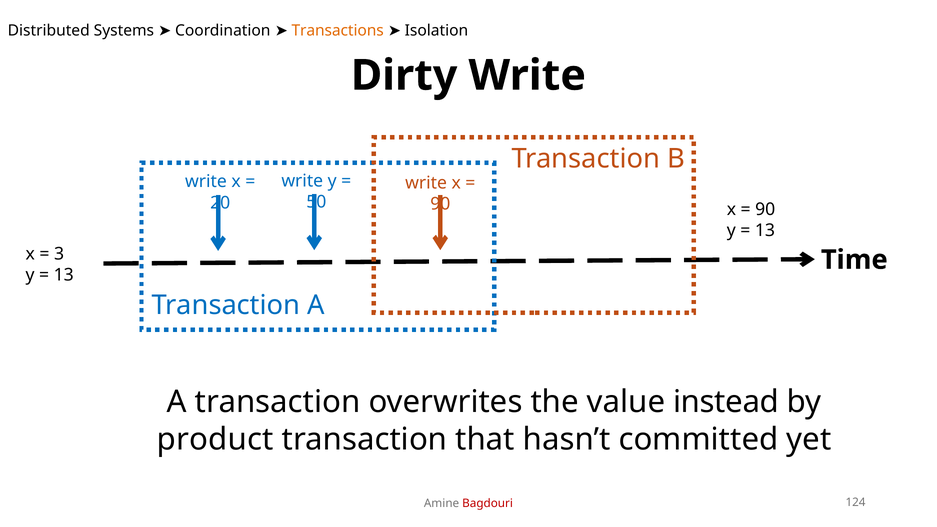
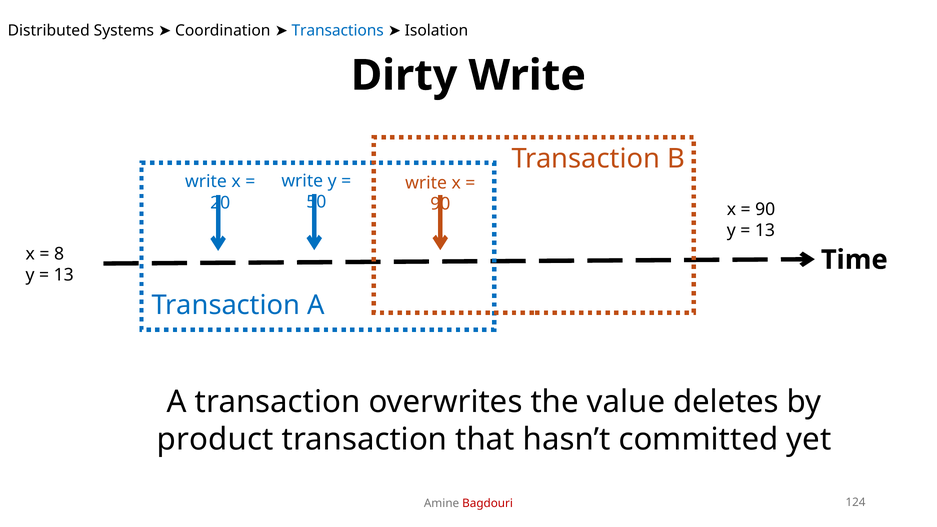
Transactions colour: orange -> blue (338, 31)
3: 3 -> 8 (59, 254)
instead: instead -> deletes (726, 402)
